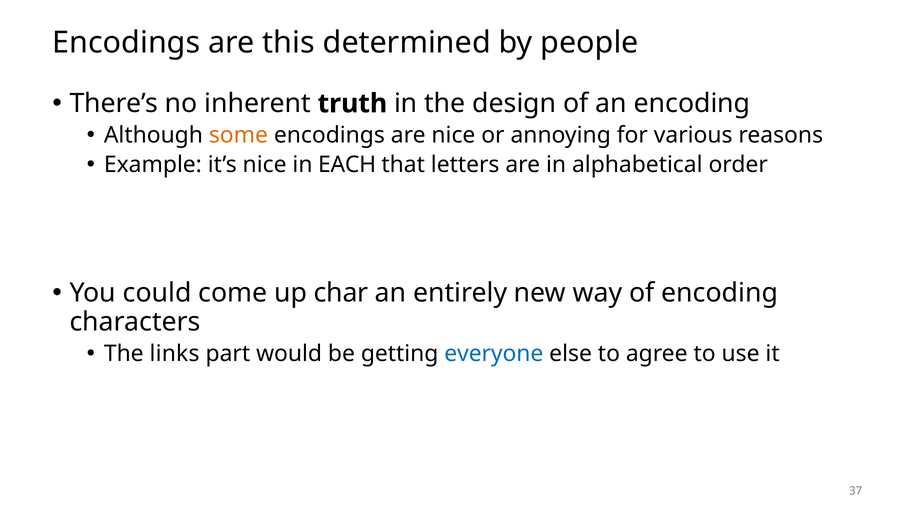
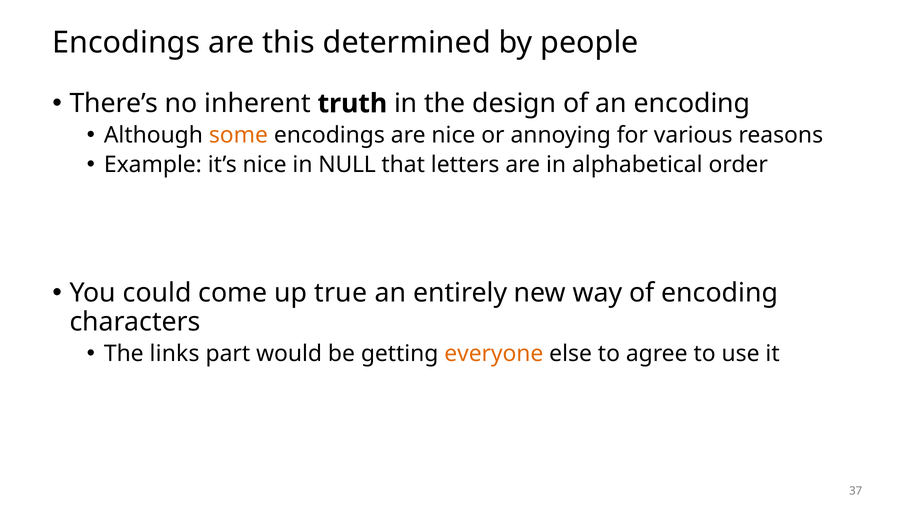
EACH: EACH -> NULL (347, 164)
char: char -> true (341, 293)
everyone colour: blue -> orange (494, 353)
